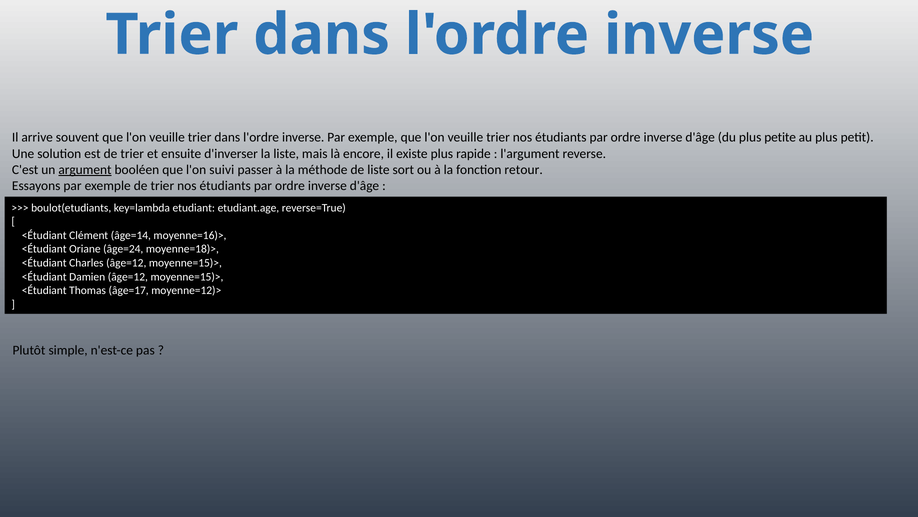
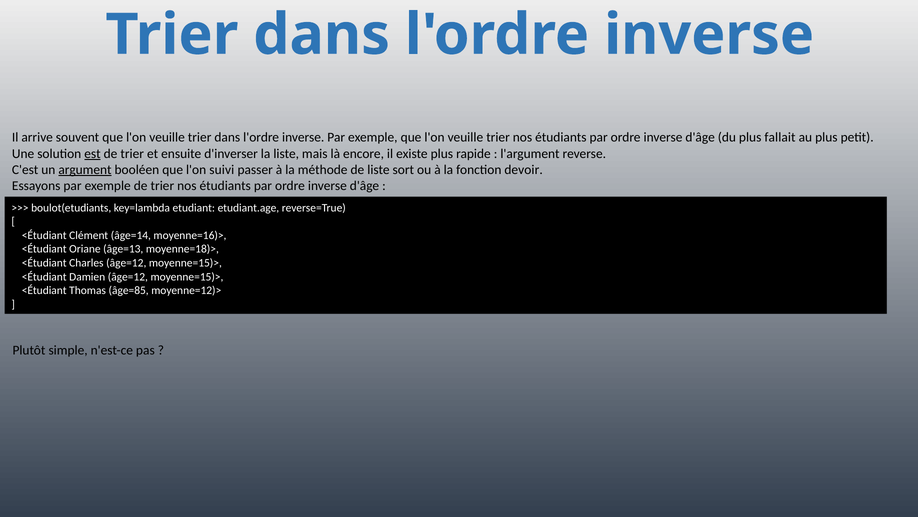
petite: petite -> fallait (780, 137)
est underline: none -> present (92, 153)
retour: retour -> devoir (524, 170)
âge=24: âge=24 -> âge=13 (123, 249)
âge=17: âge=17 -> âge=85 (129, 290)
